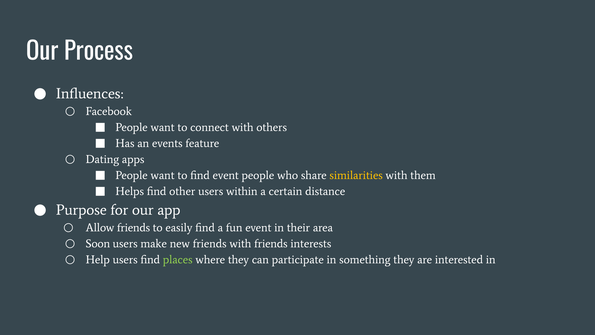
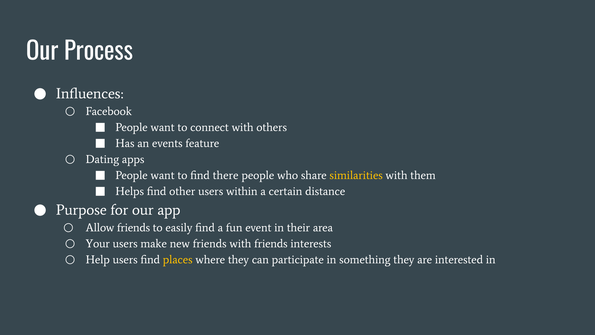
find event: event -> there (226, 175)
Soon: Soon -> Your (98, 243)
places colour: light green -> yellow (178, 259)
